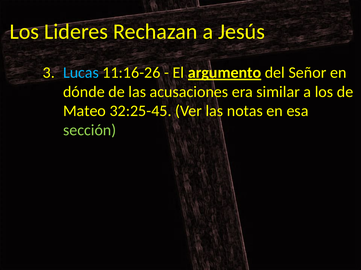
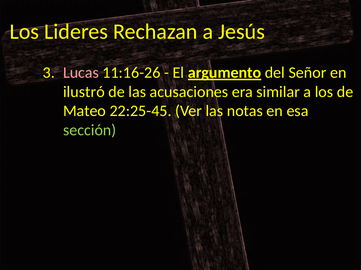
Lucas colour: light blue -> pink (81, 73)
dónde: dónde -> ilustró (84, 92)
32:25-45: 32:25-45 -> 22:25-45 (141, 111)
